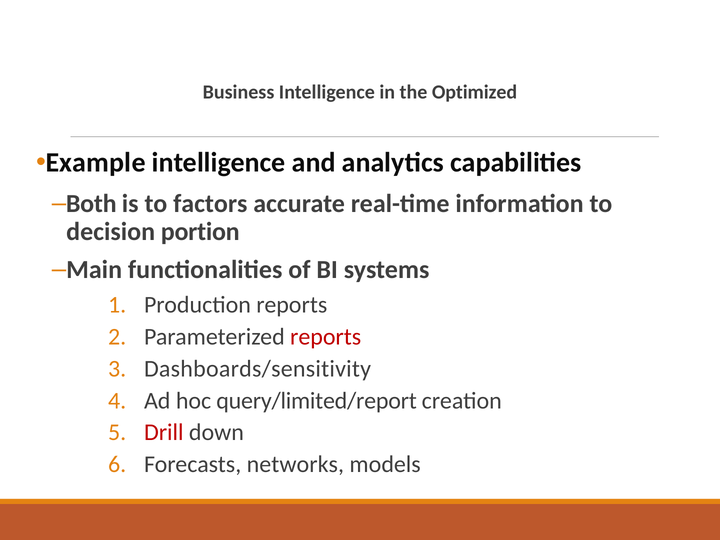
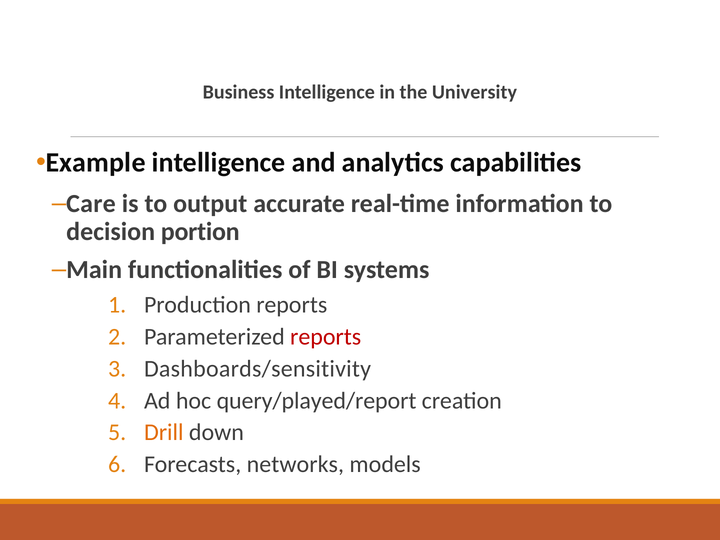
Optimized: Optimized -> University (474, 92)
Both: Both -> Care (91, 204)
factors: factors -> output (210, 204)
query/limited/report: query/limited/report -> query/played/report (317, 401)
Drill colour: red -> orange (164, 433)
